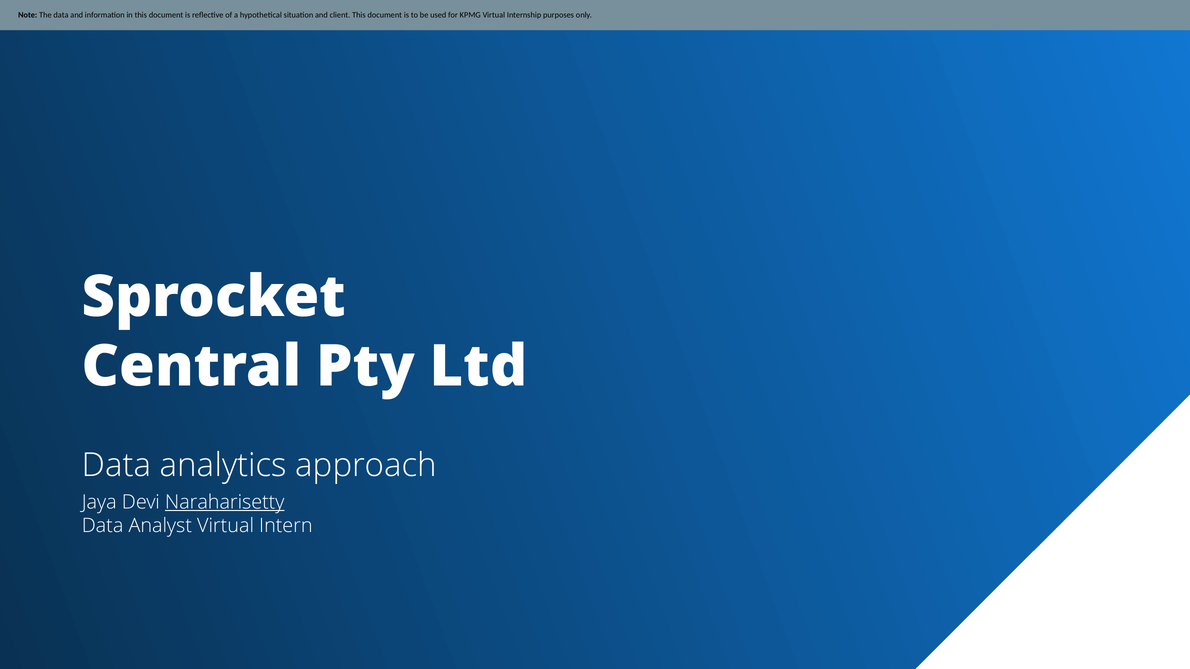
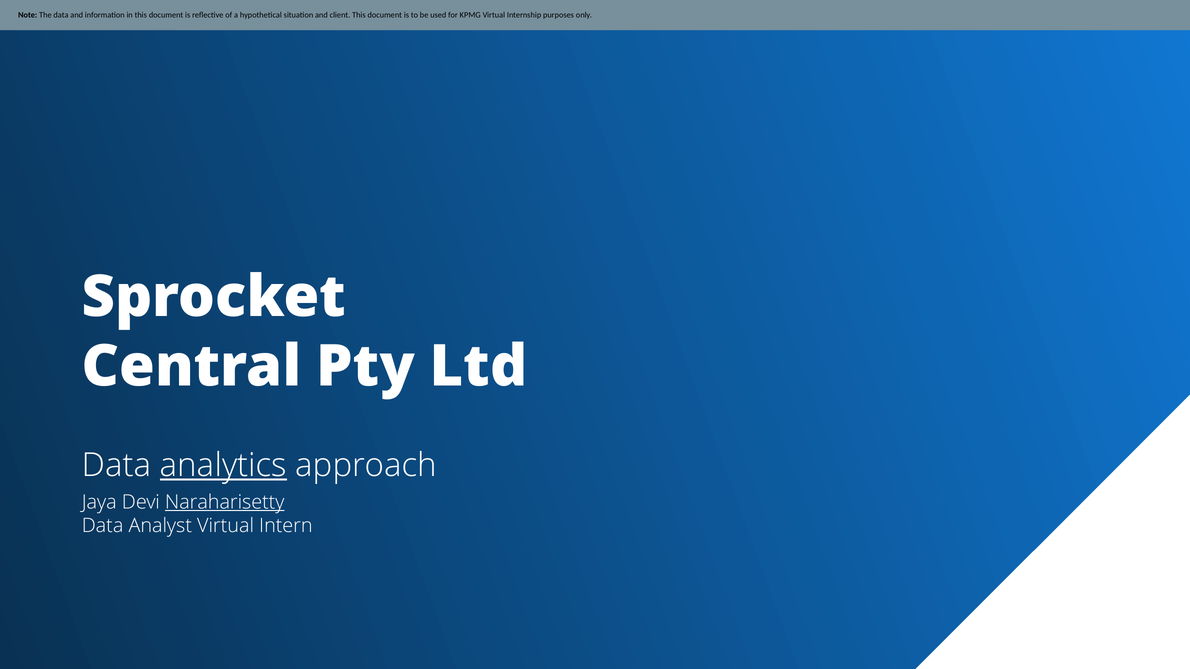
analytics underline: none -> present (223, 466)
